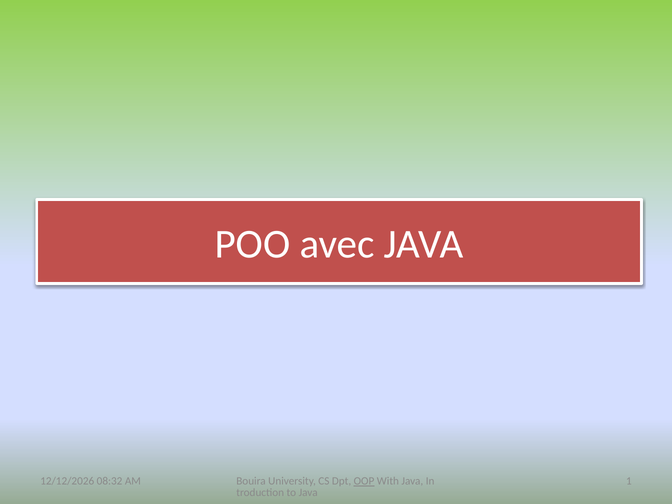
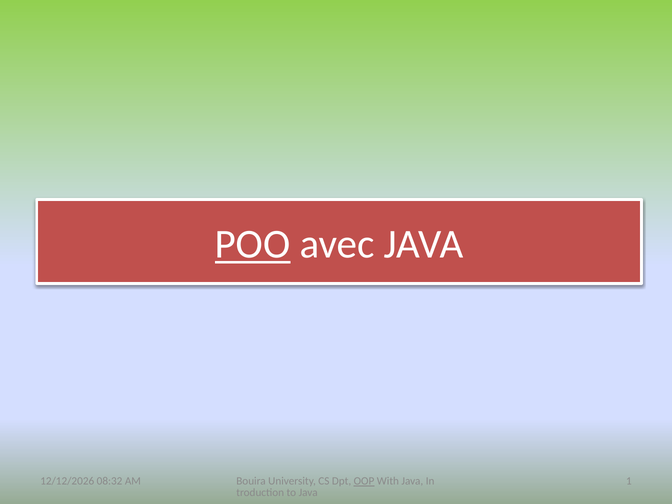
POO underline: none -> present (253, 244)
